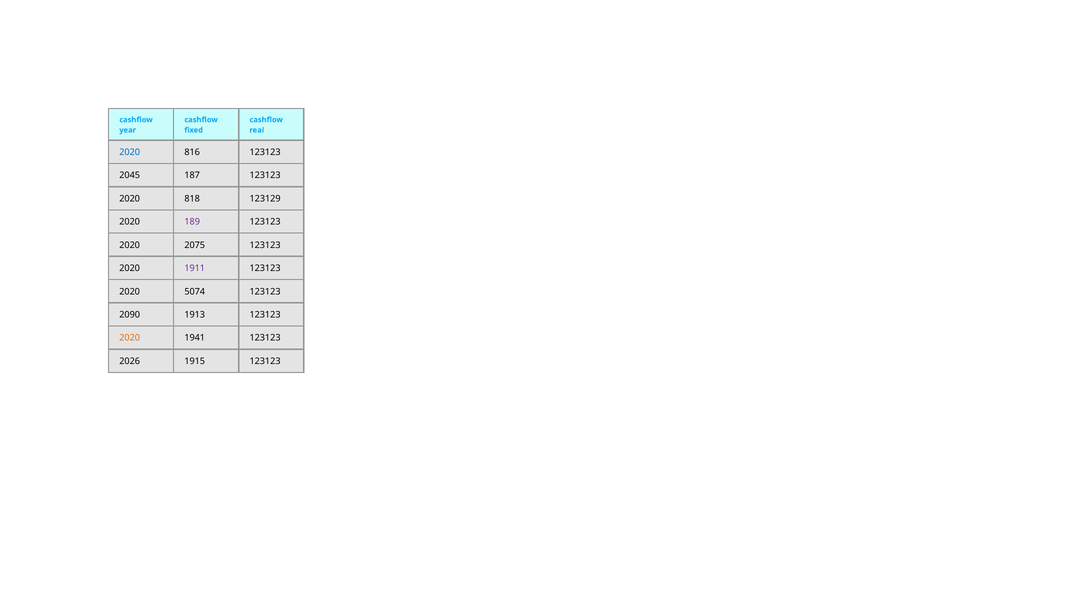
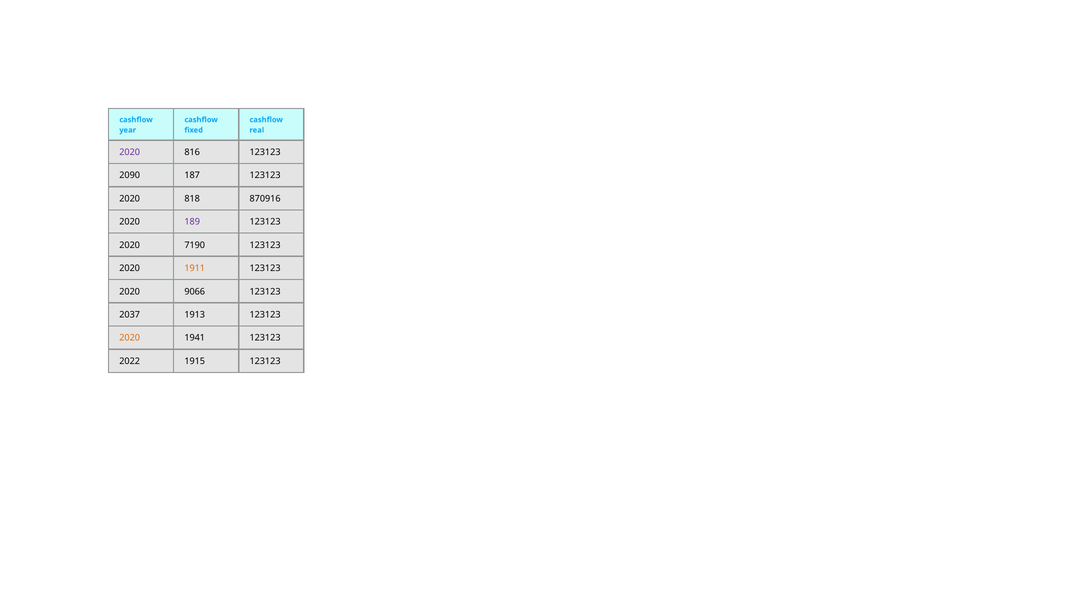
2020 colour: blue -> purple (130, 152)
2045: 2045 -> 2090 (130, 175)
123129: 123129 -> 870916 (265, 198)
2075: 2075 -> 7190 (195, 245)
1911 colour: purple -> orange (195, 268)
5074: 5074 -> 9066 (195, 291)
2090: 2090 -> 2037 (130, 314)
2026: 2026 -> 2022 (130, 361)
